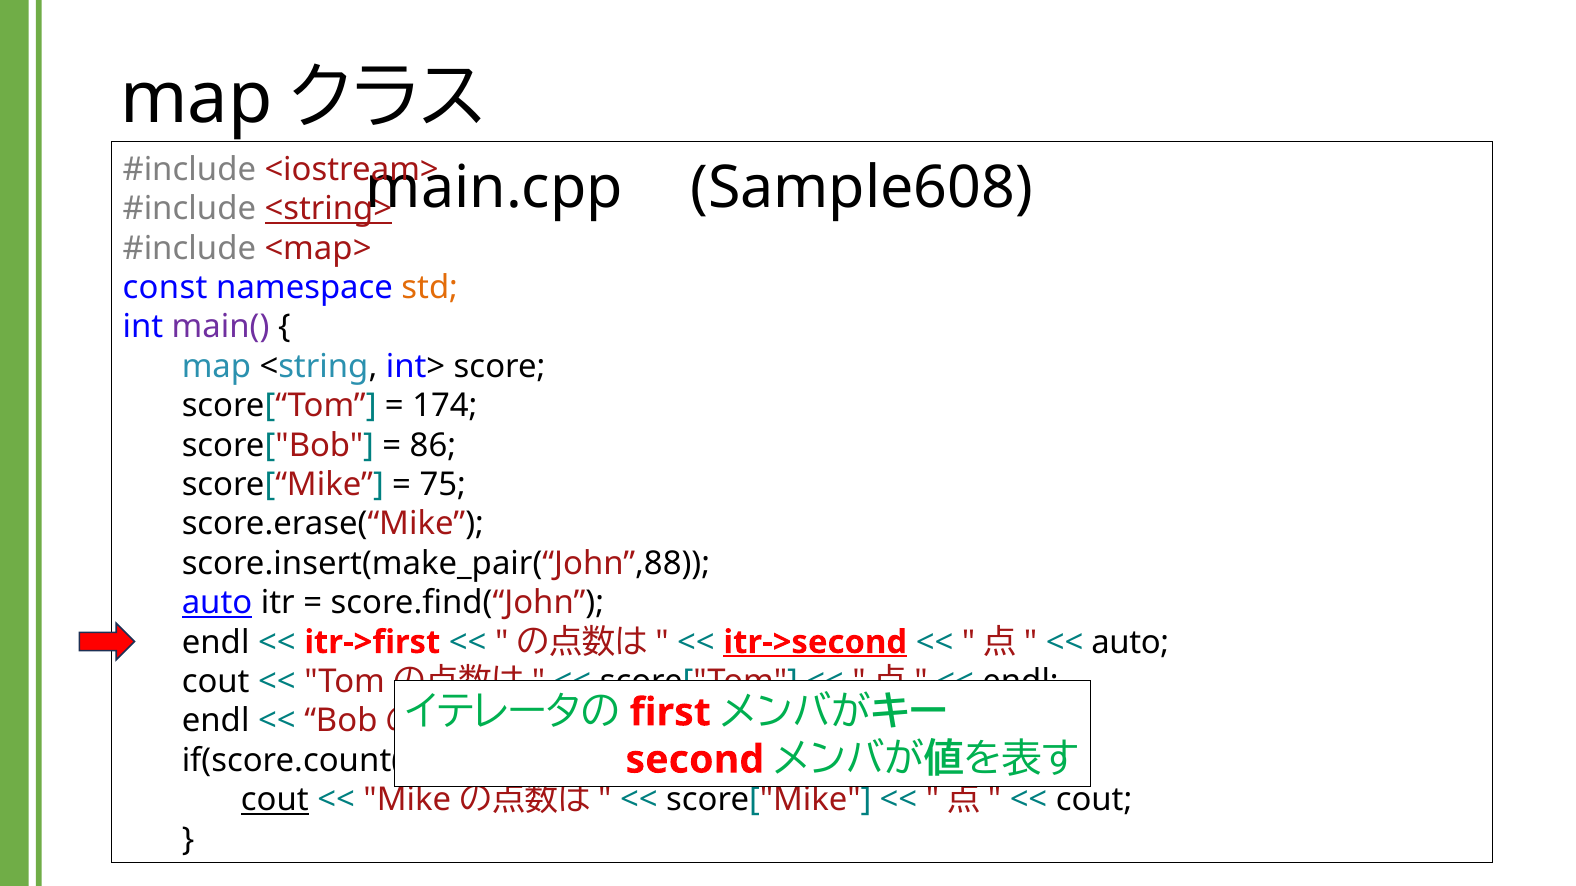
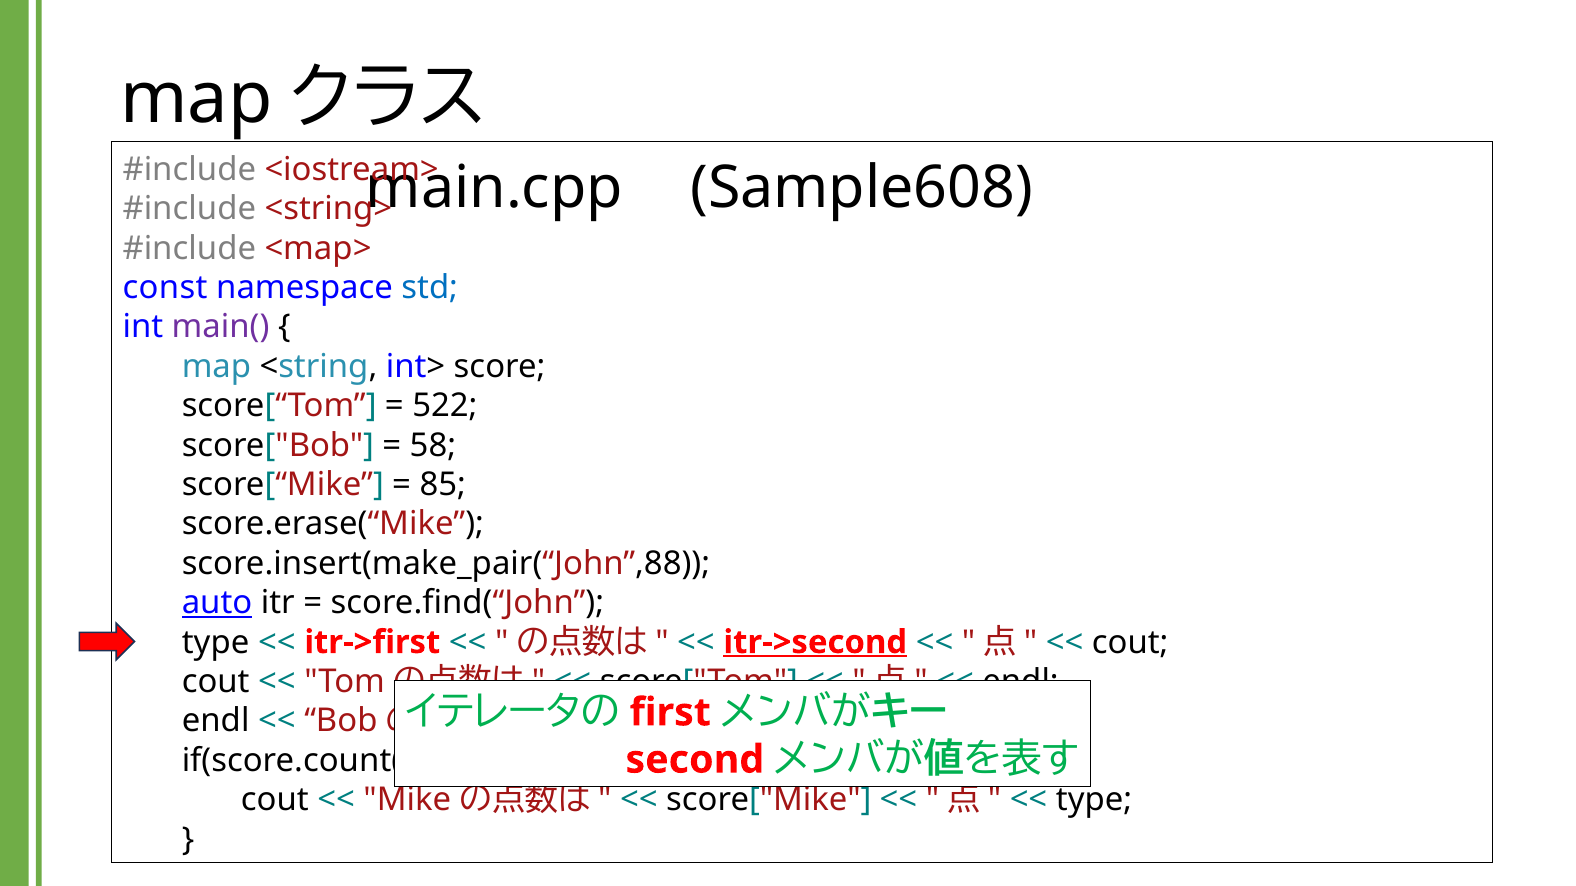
<string> underline: present -> none (328, 209)
std colour: orange -> blue (430, 288)
174: 174 -> 522 (445, 406)
86: 86 -> 58 (433, 446)
75: 75 -> 85 (443, 485)
endl: endl -> type (216, 643)
auto: auto -> cout (1130, 643)
cout underline: present -> none (275, 800)
cout: cout -> type (1094, 800)
